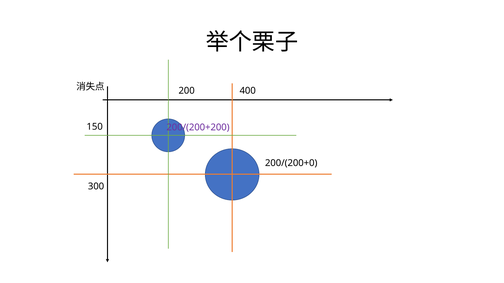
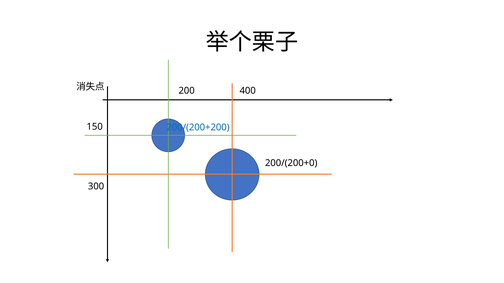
200/(200+200 colour: purple -> blue (198, 128)
